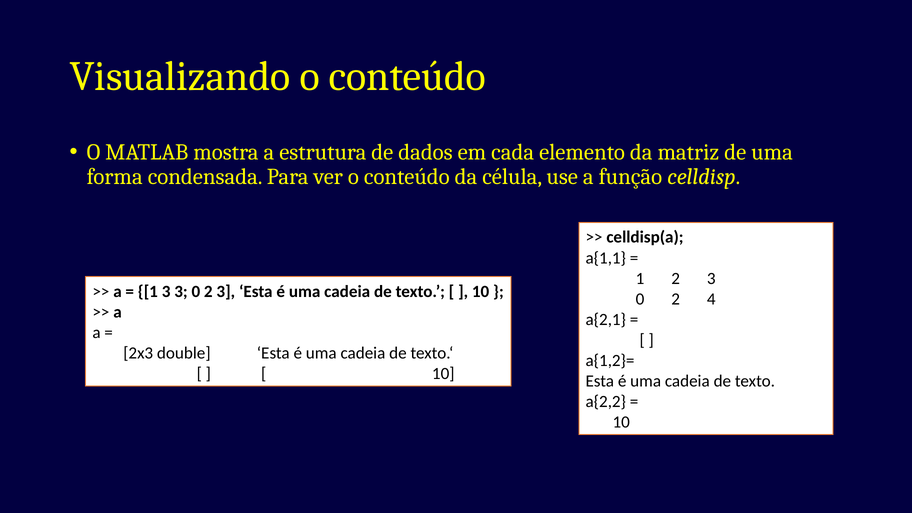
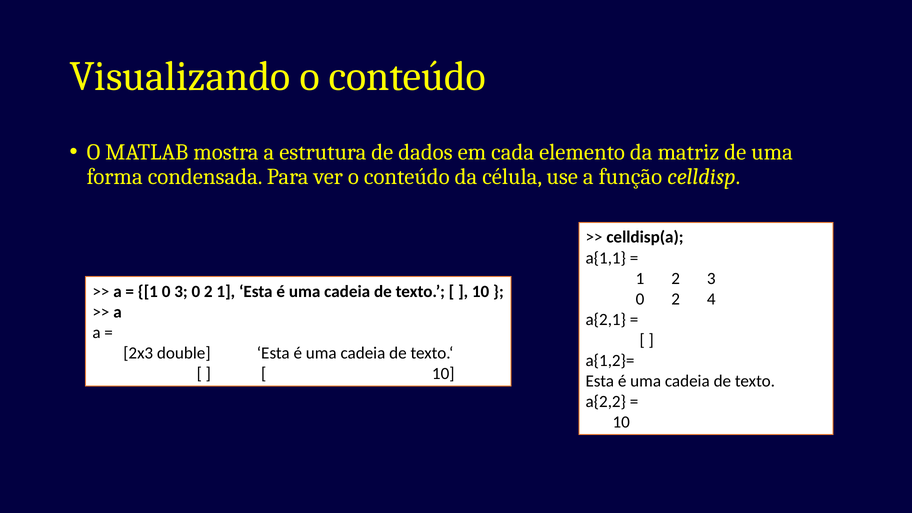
1 3: 3 -> 0 (166, 291)
0 2 3: 3 -> 1 (226, 291)
